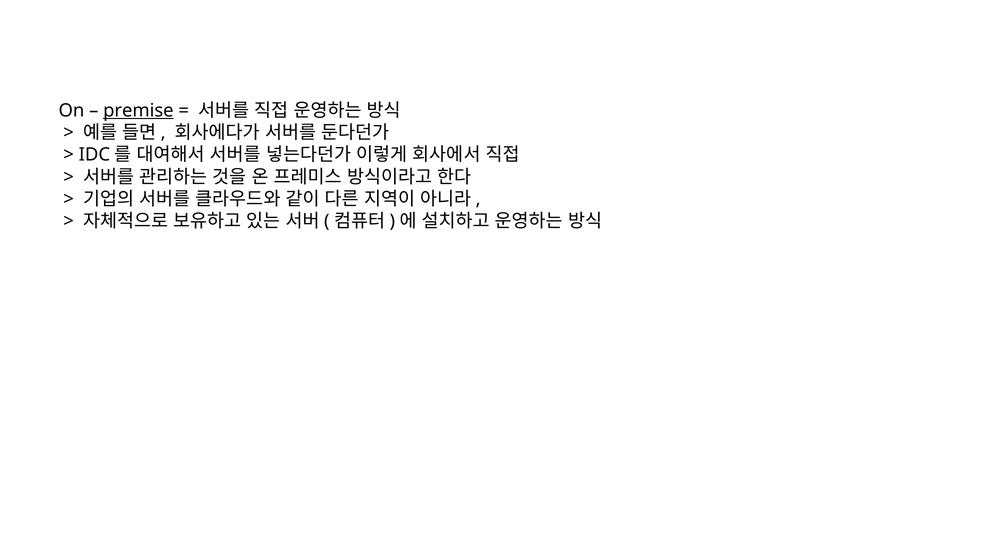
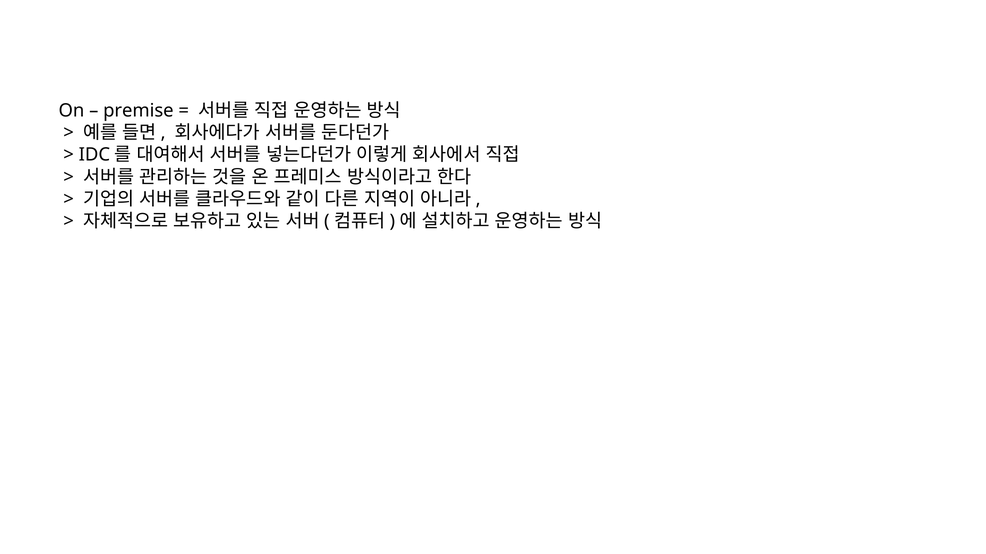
premise underline: present -> none (138, 111)
